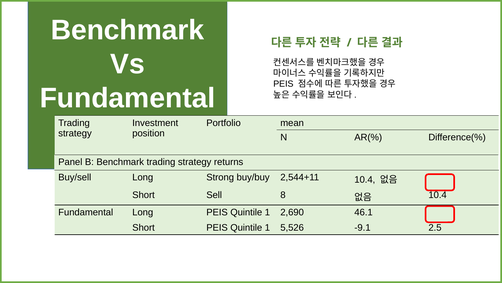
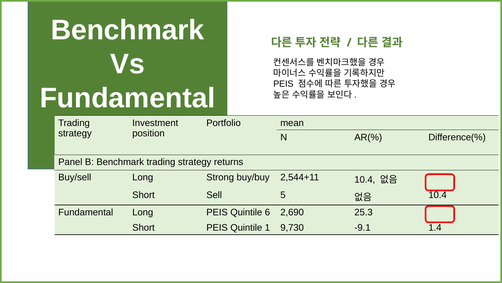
8: 8 -> 5 (283, 194)
Long PEIS Quintile 1: 1 -> 6 (267, 212)
46.1: 46.1 -> 25.3 (364, 212)
5,526: 5,526 -> 9,730 (292, 227)
2.5: 2.5 -> 1.4 (435, 227)
